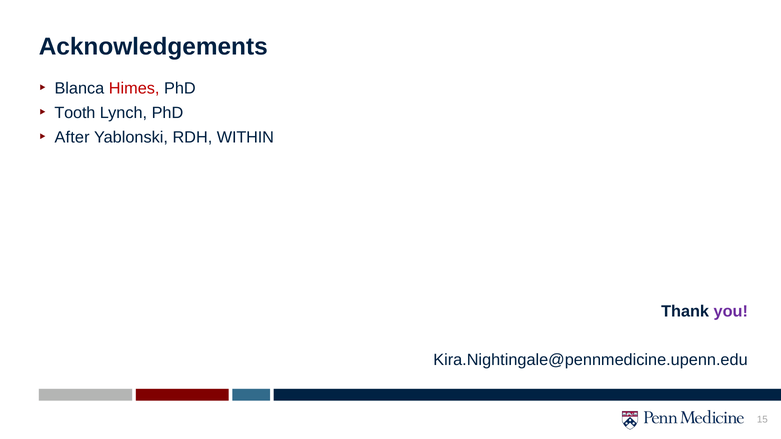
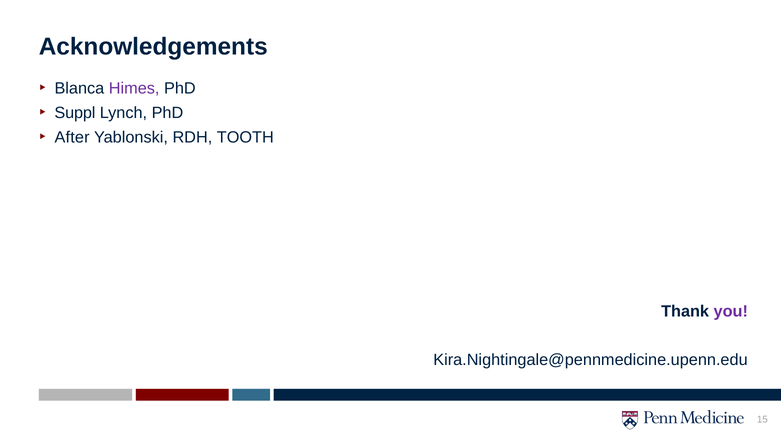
Himes colour: red -> purple (134, 89)
Tooth: Tooth -> Suppl (75, 113)
WITHIN: WITHIN -> TOOTH (245, 137)
